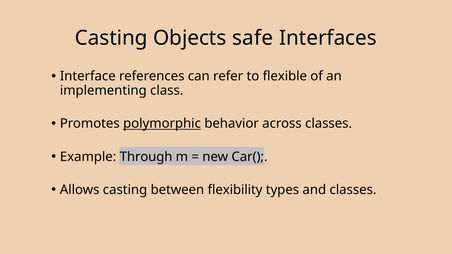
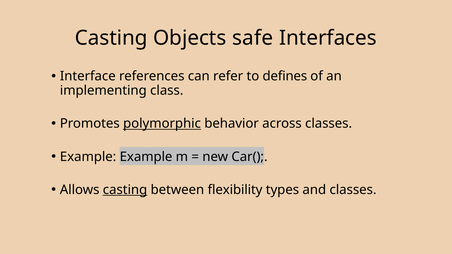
flexible: flexible -> defines (285, 76)
Example Through: Through -> Example (146, 157)
casting underline: none -> present (125, 190)
